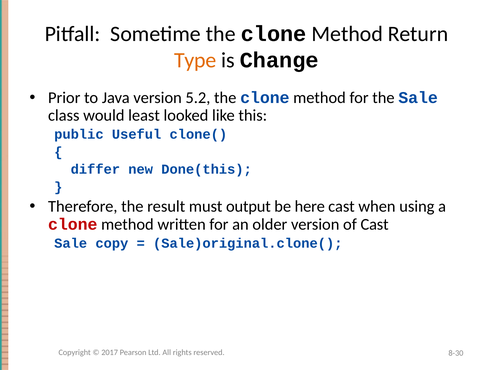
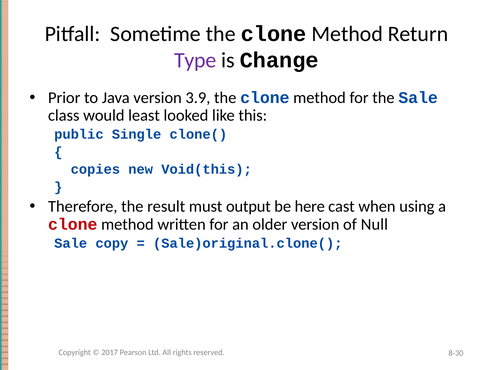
Type colour: orange -> purple (195, 60)
5.2: 5.2 -> 3.9 (198, 98)
Useful: Useful -> Single (137, 134)
differ: differ -> copies (95, 169)
Done(this: Done(this -> Void(this (207, 169)
of Cast: Cast -> Null (374, 224)
